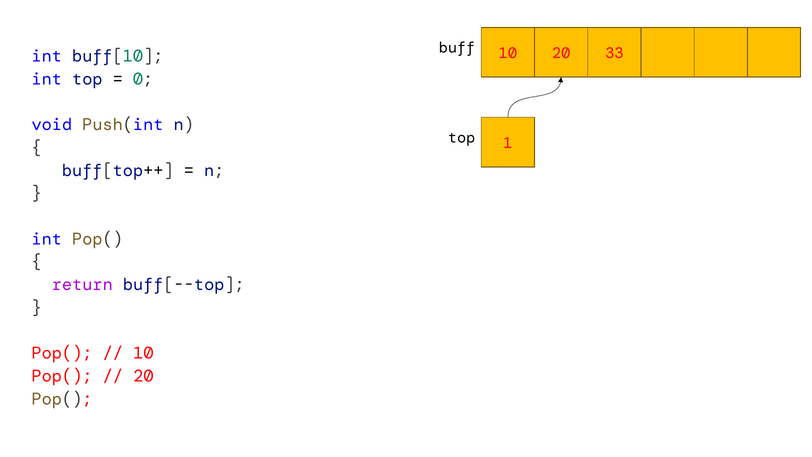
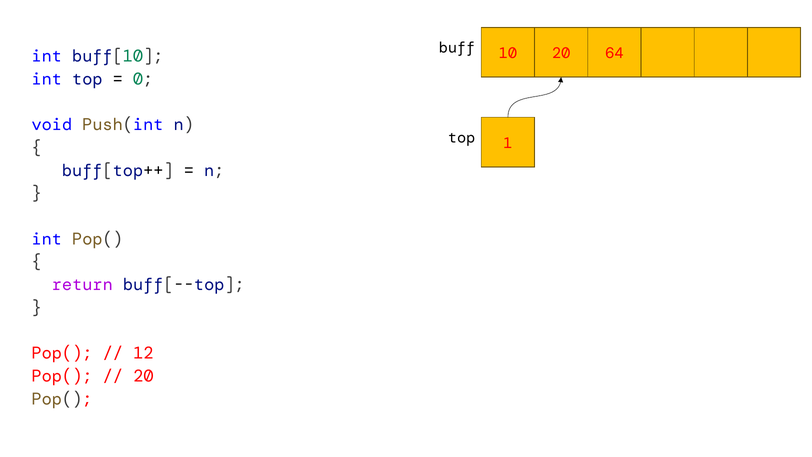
33: 33 -> 64 (614, 53)
10: 10 -> 12 (143, 353)
